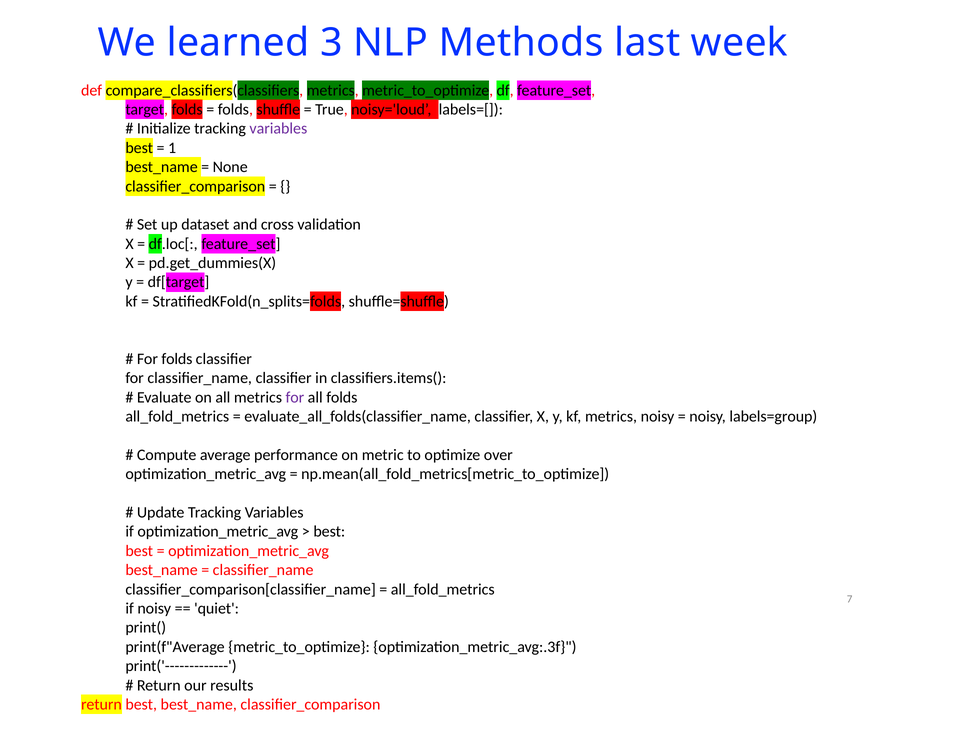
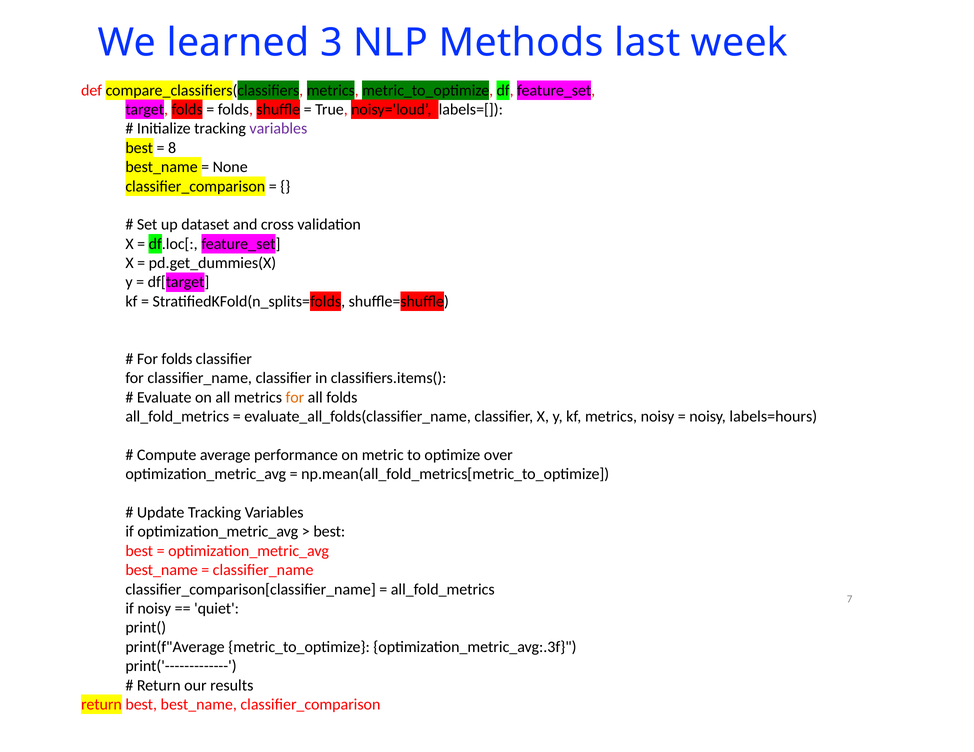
1: 1 -> 8 (172, 148)
for colour: purple -> orange (295, 398)
labels=group: labels=group -> labels=hours (773, 417)
